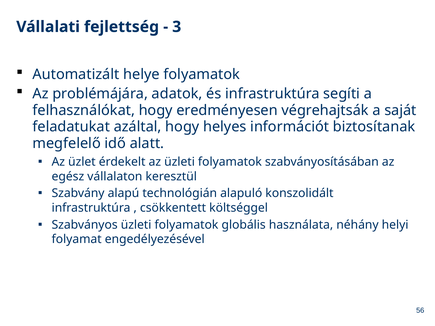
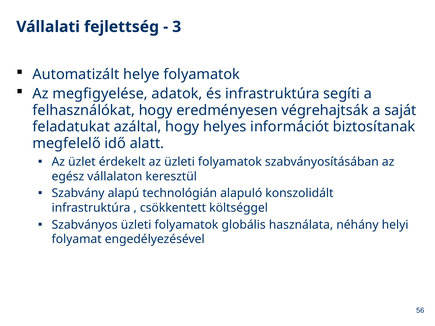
problémájára: problémájára -> megfigyelése (100, 94)
